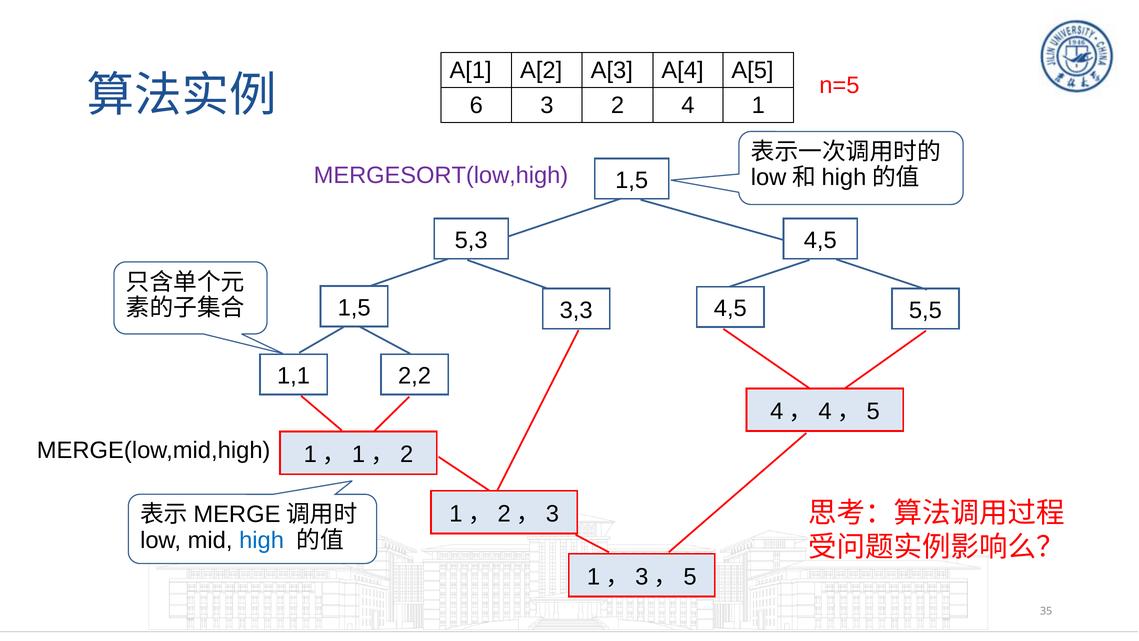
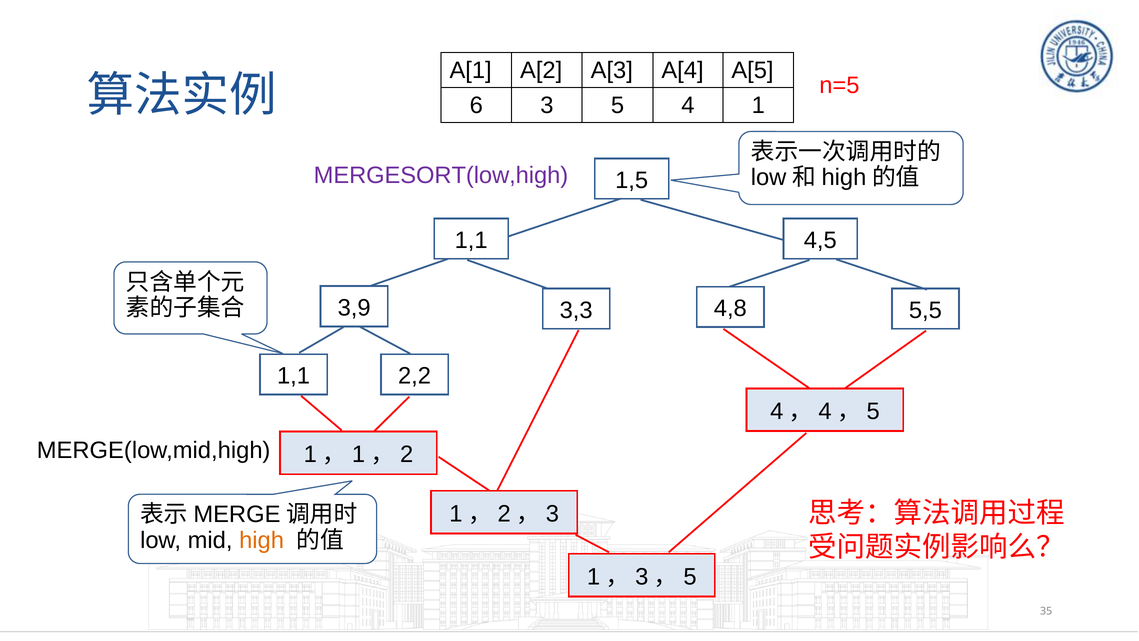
2: 2 -> 5 (618, 105)
5,3: 5,3 -> 1,1 (471, 240)
1,5: 1,5 -> 3,9 (354, 308)
4,5: 4,5 -> 4,8 (730, 308)
high colour: blue -> orange (262, 540)
